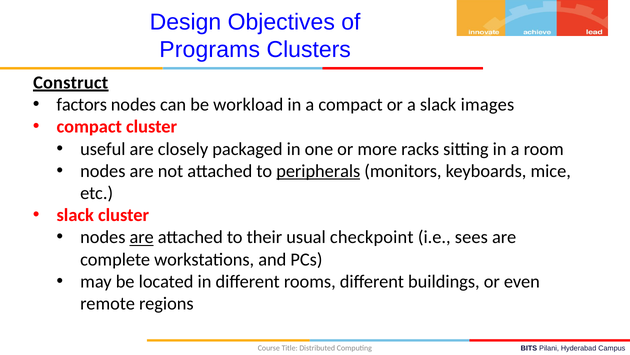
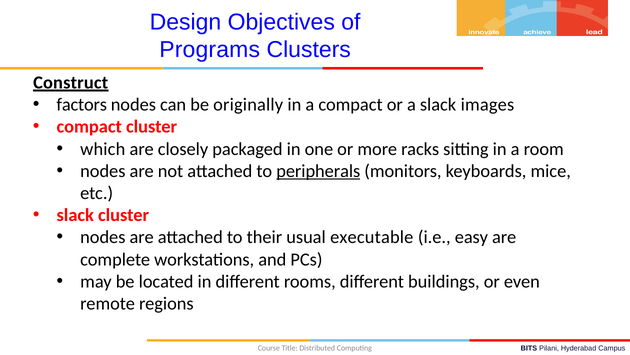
workload: workload -> originally (248, 105)
useful: useful -> which (103, 149)
are underline: present -> none (142, 237)
checkpoint: checkpoint -> executable (372, 237)
sees: sees -> easy (471, 237)
